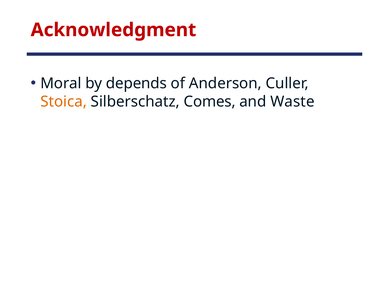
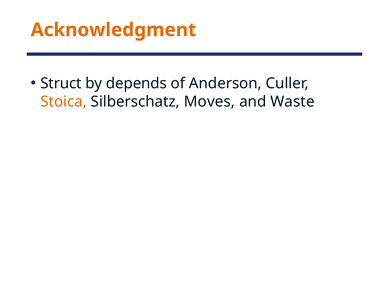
Acknowledgment colour: red -> orange (113, 30)
Moral: Moral -> Struct (61, 83)
Comes: Comes -> Moves (209, 102)
